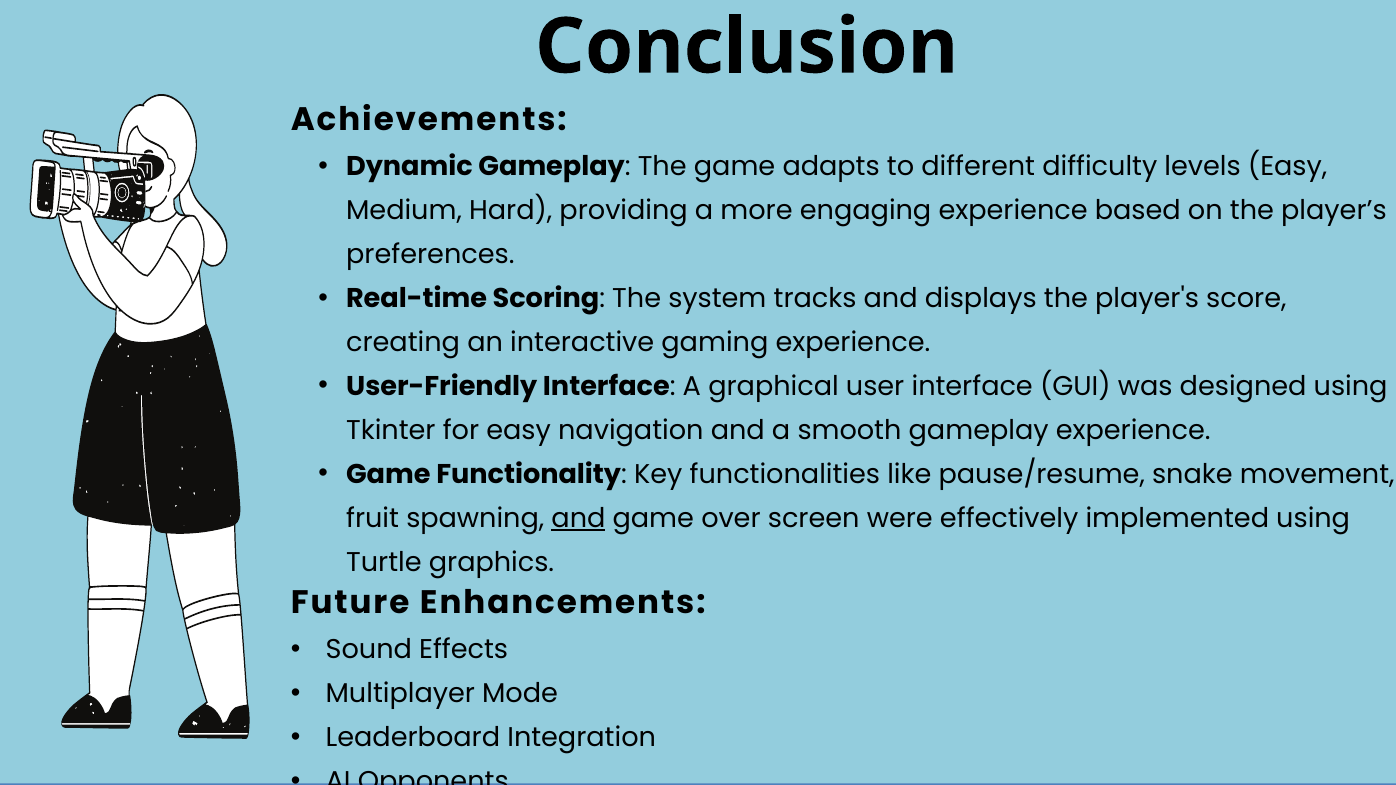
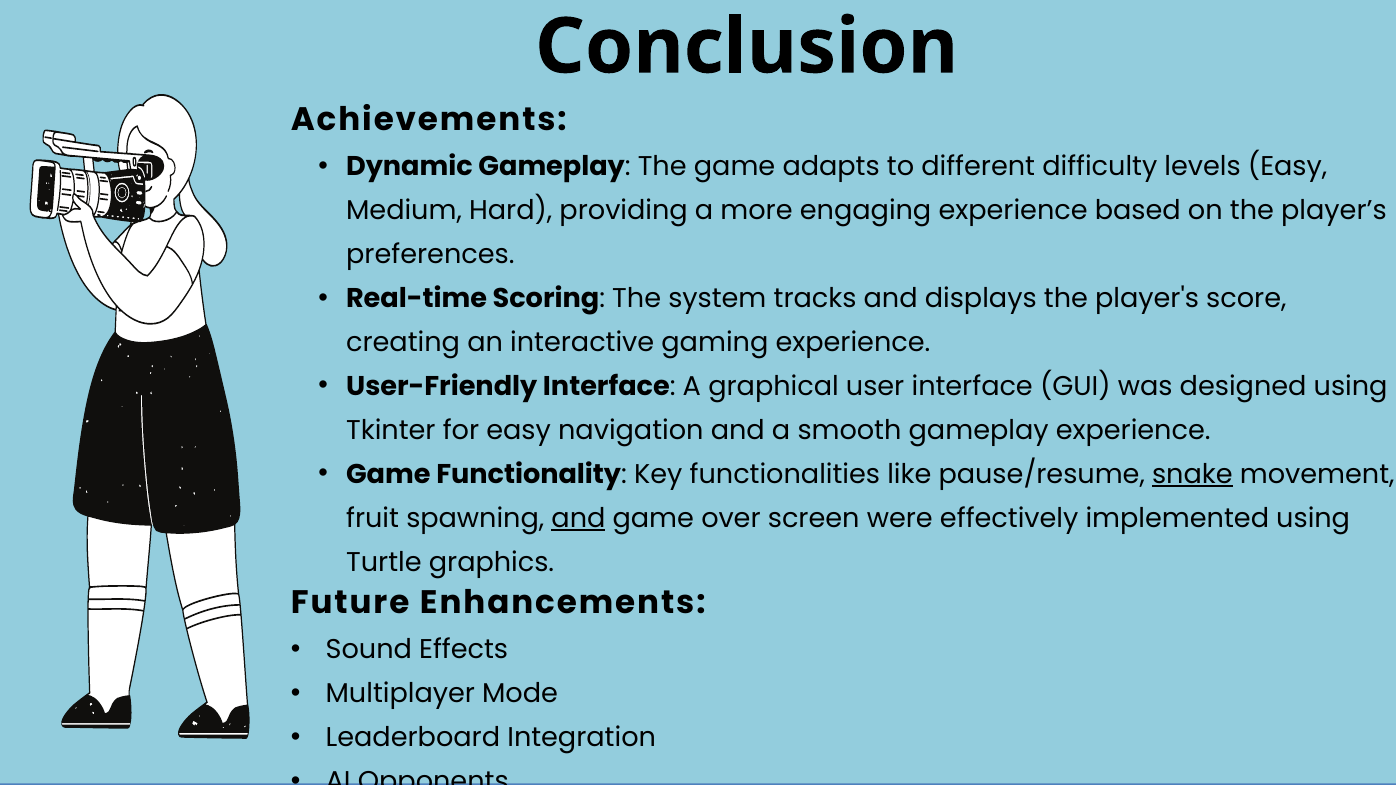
snake underline: none -> present (1192, 474)
